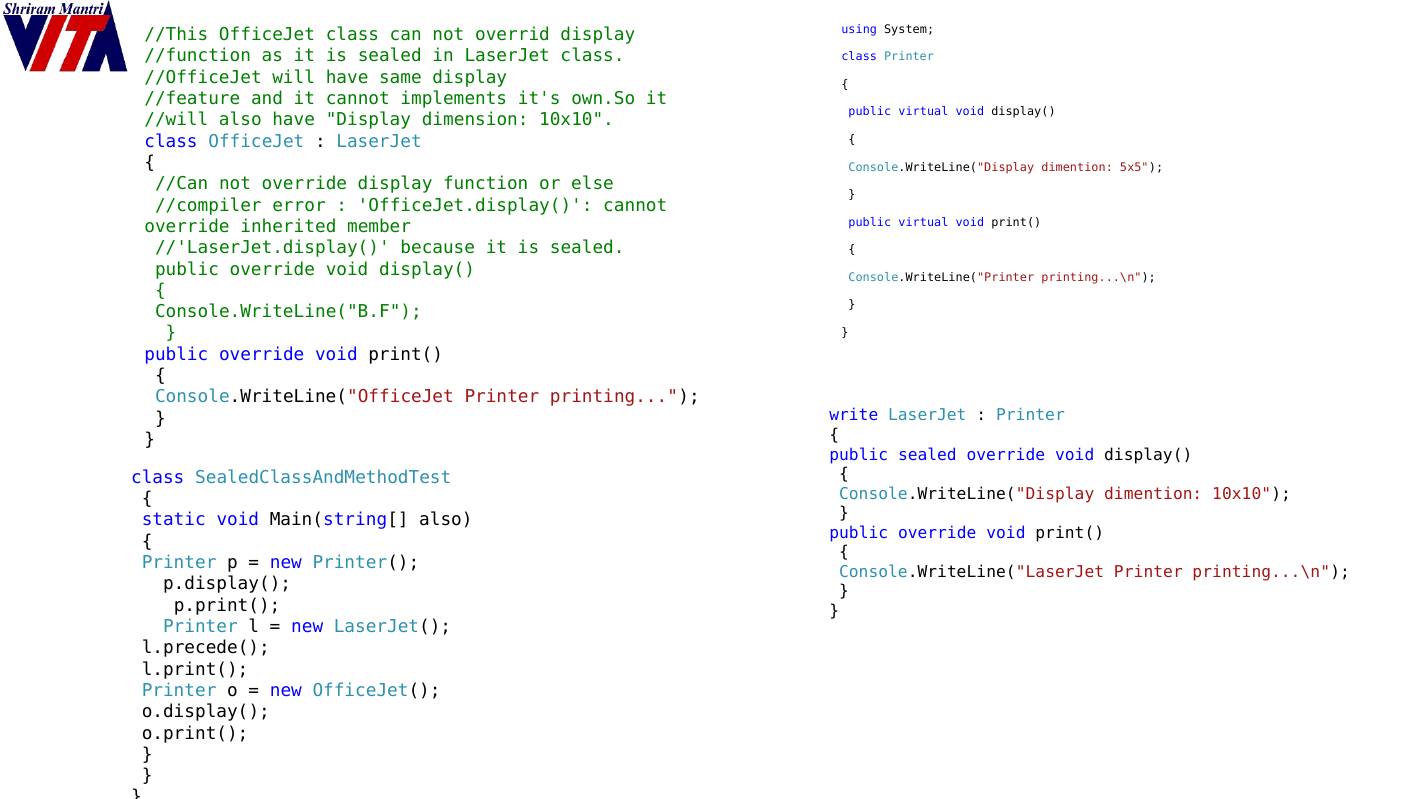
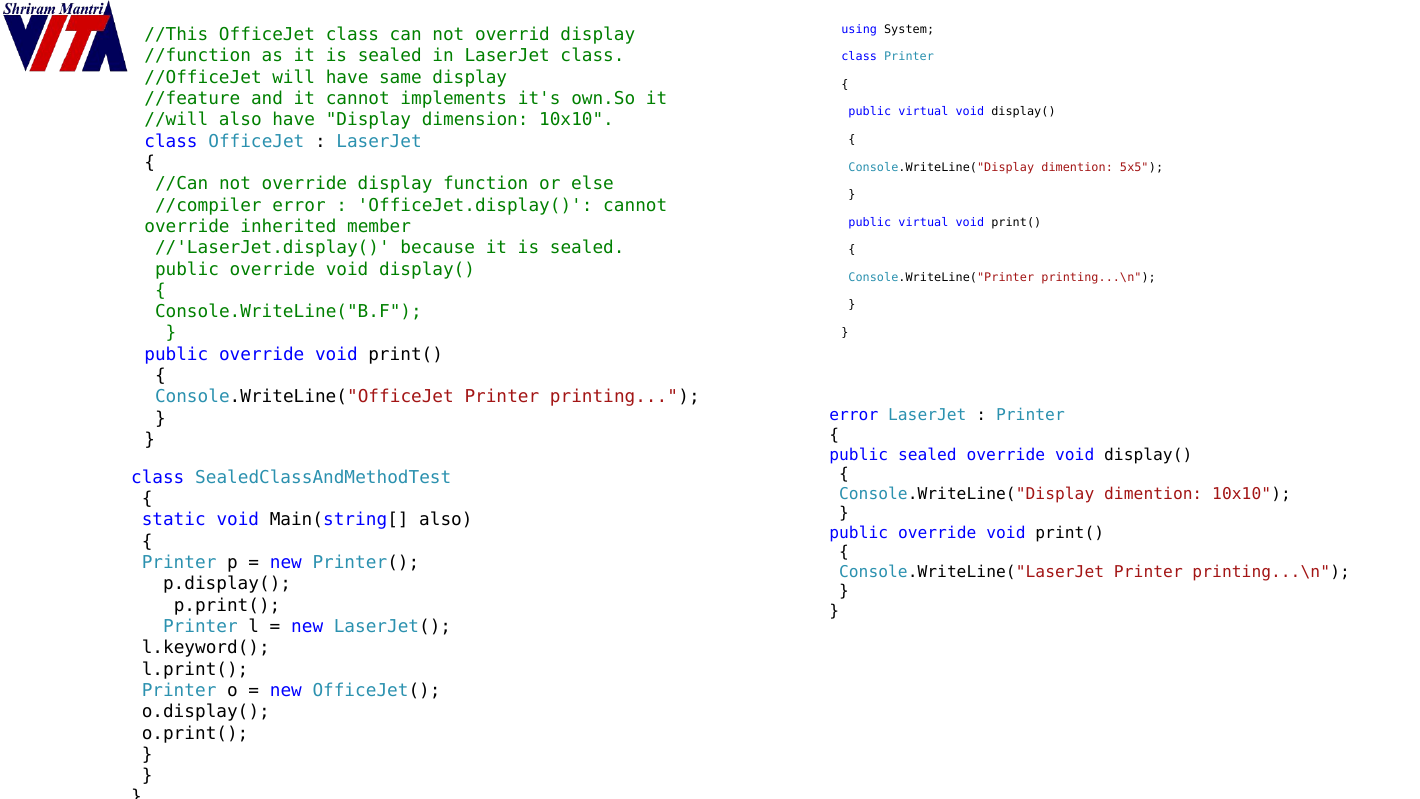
write: write -> error (854, 415)
l.precede(: l.precede( -> l.keyword( (206, 648)
